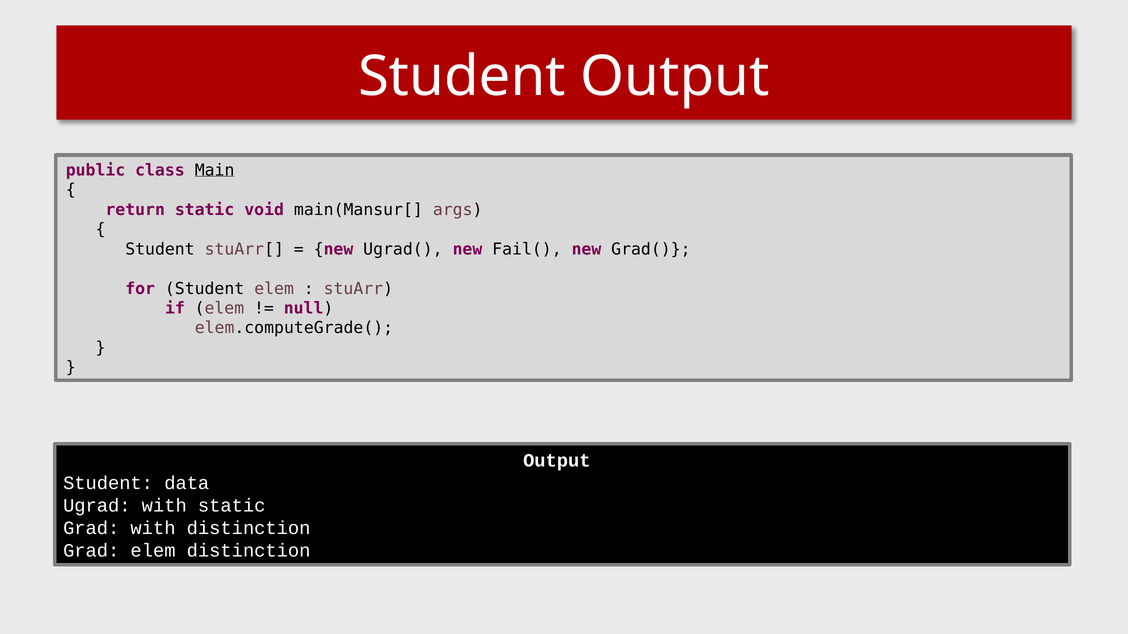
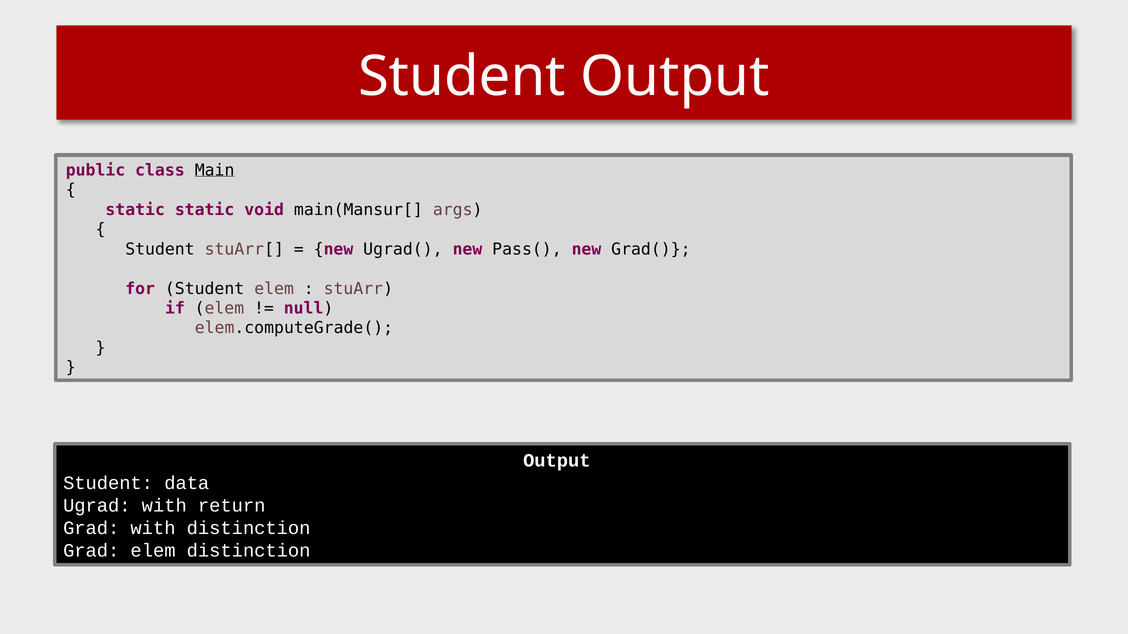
return: return -> static (135, 210)
Fail(: Fail( -> Pass( (527, 249)
with static: static -> return (232, 506)
